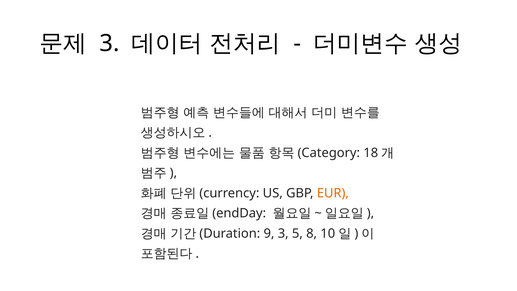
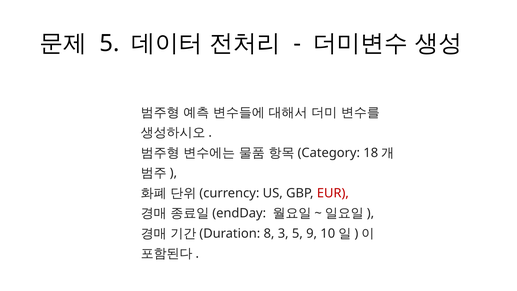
3: 3 -> 5 (110, 43)
EUR colour: orange -> red (333, 193)
9: 9 -> 8 (269, 233)
8: 8 -> 9 (312, 233)
